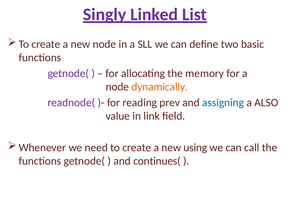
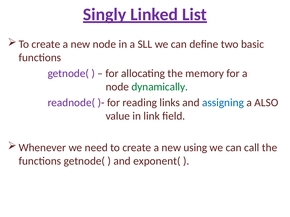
dynamically colour: orange -> green (160, 87)
prev: prev -> links (170, 103)
continues(: continues( -> exponent( (157, 161)
